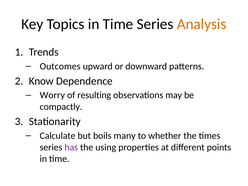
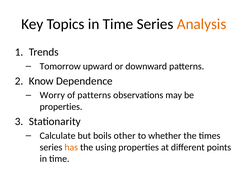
Outcomes: Outcomes -> Tomorrow (60, 66)
of resulting: resulting -> patterns (94, 95)
compactly: compactly -> properties (61, 107)
many: many -> other (125, 136)
has colour: purple -> orange (71, 147)
